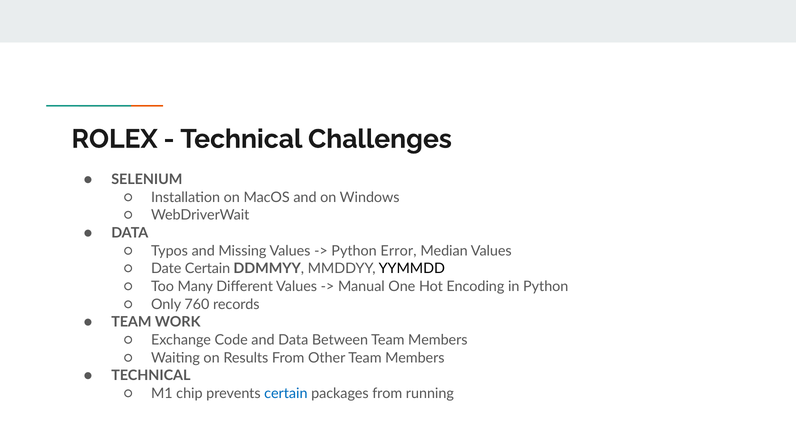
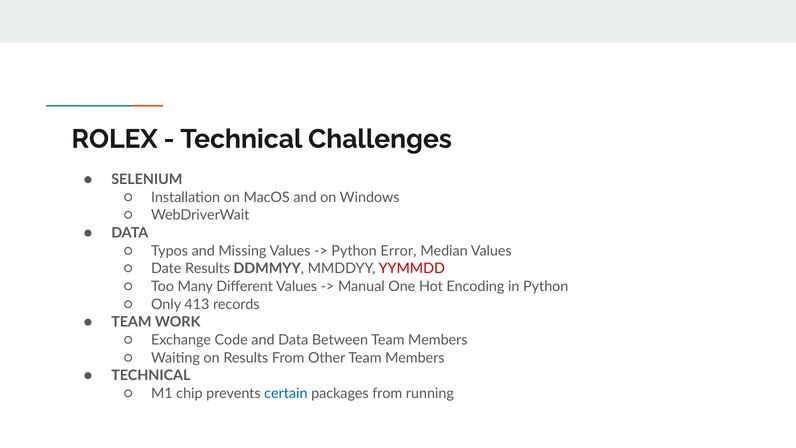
Date Certain: Certain -> Results (208, 269)
YYMMDD colour: black -> red (412, 269)
760: 760 -> 413 (197, 304)
